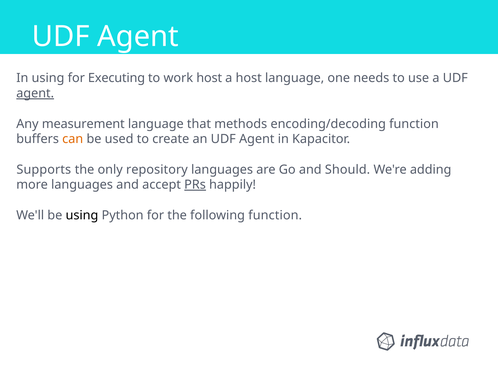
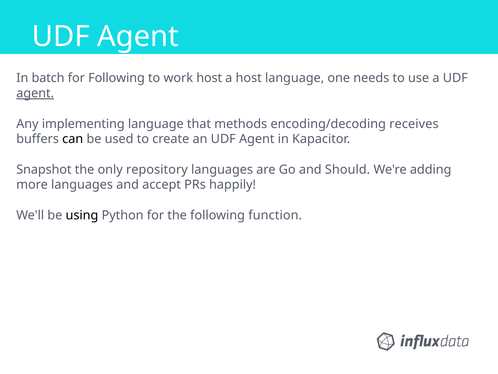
In using: using -> batch (48, 78)
for Executing: Executing -> Following (116, 78)
measurement: measurement -> implementing (83, 124)
encoding/decoding function: function -> receives (414, 124)
can colour: orange -> black (73, 139)
Supports: Supports -> Snapshot (44, 169)
PRs underline: present -> none (195, 184)
